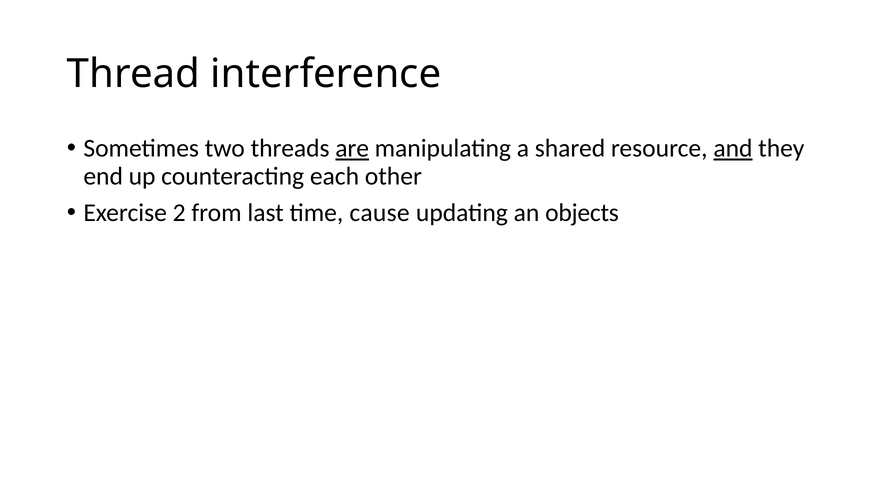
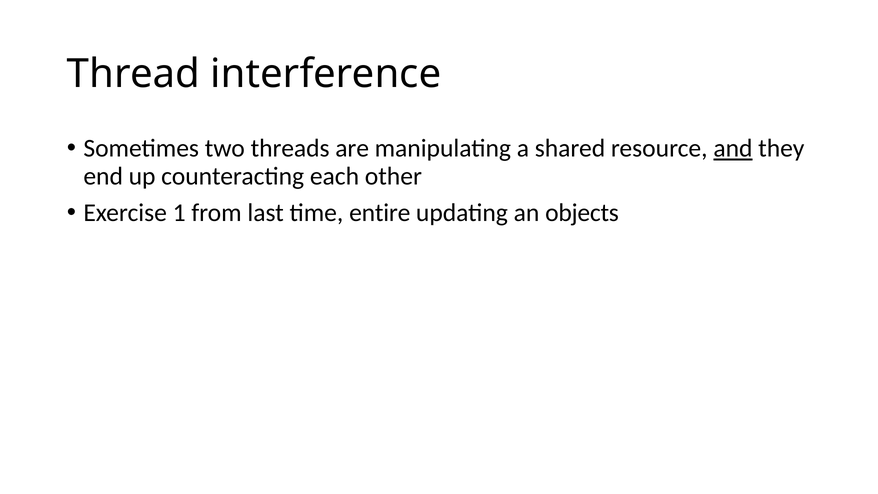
are underline: present -> none (352, 148)
2: 2 -> 1 (179, 213)
cause: cause -> entire (380, 213)
